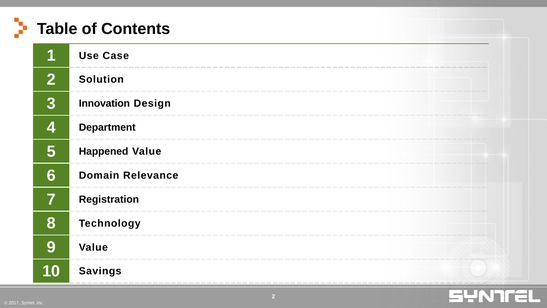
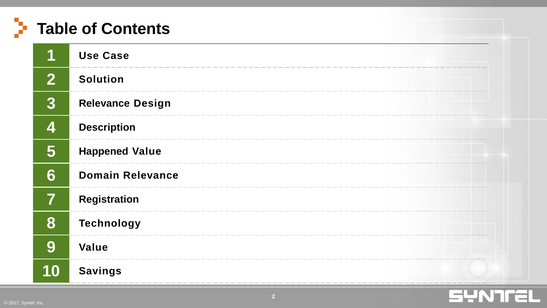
3 Innovation: Innovation -> Relevance (104, 103)
Department: Department -> Description (107, 127)
